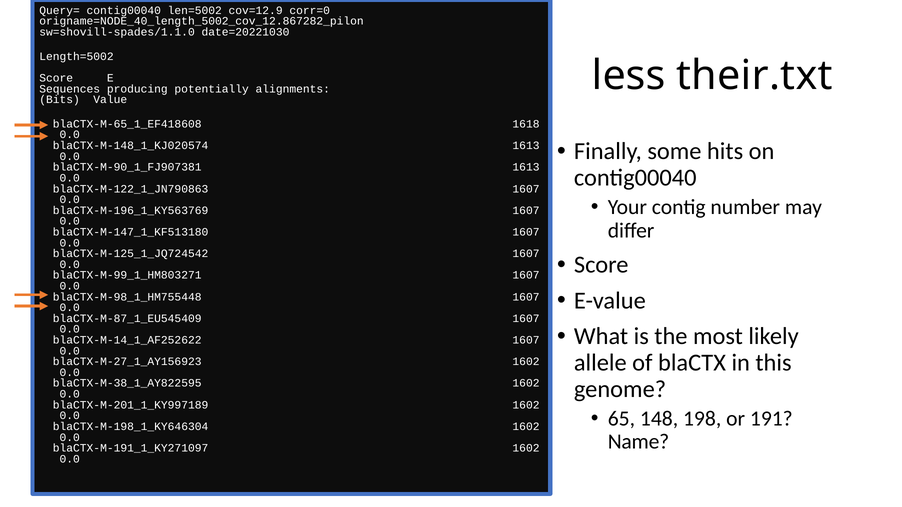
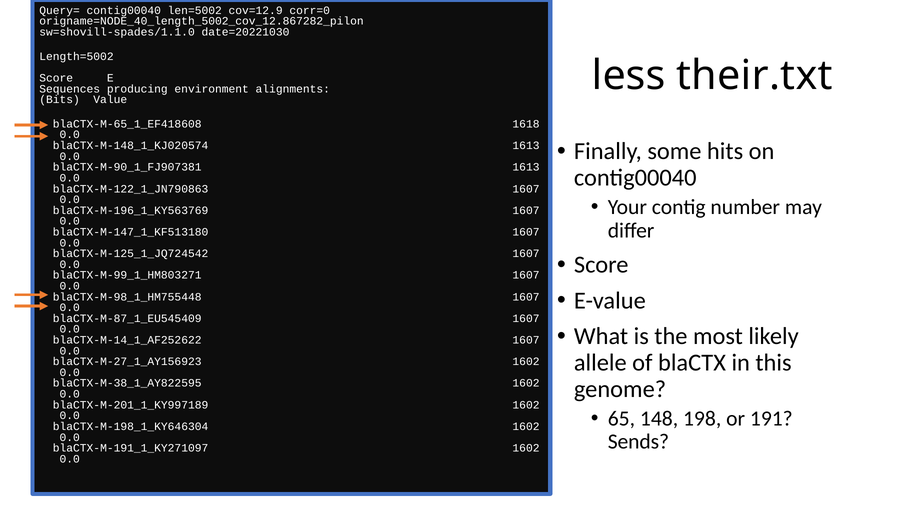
potentially: potentially -> environment (212, 89)
Name: Name -> Sends (638, 442)
